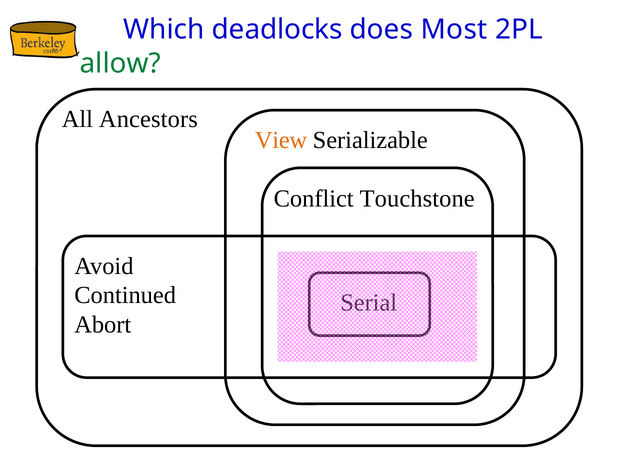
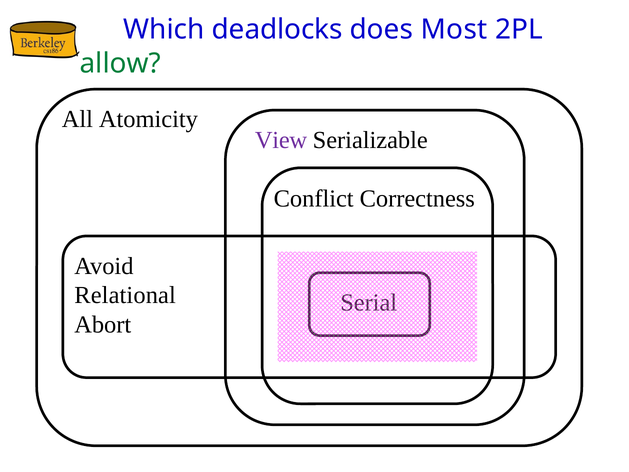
Ancestors: Ancestors -> Atomicity (148, 119)
View colour: orange -> purple (281, 140)
Touchstone: Touchstone -> Correctness (417, 199)
Continued: Continued -> Relational (125, 295)
